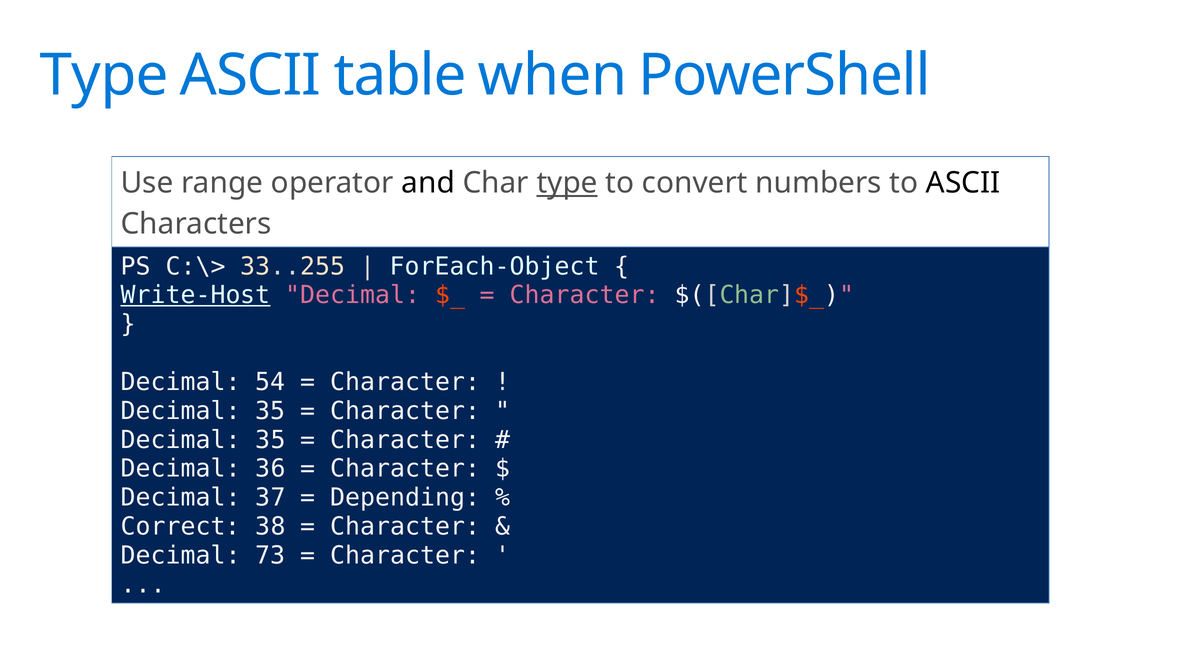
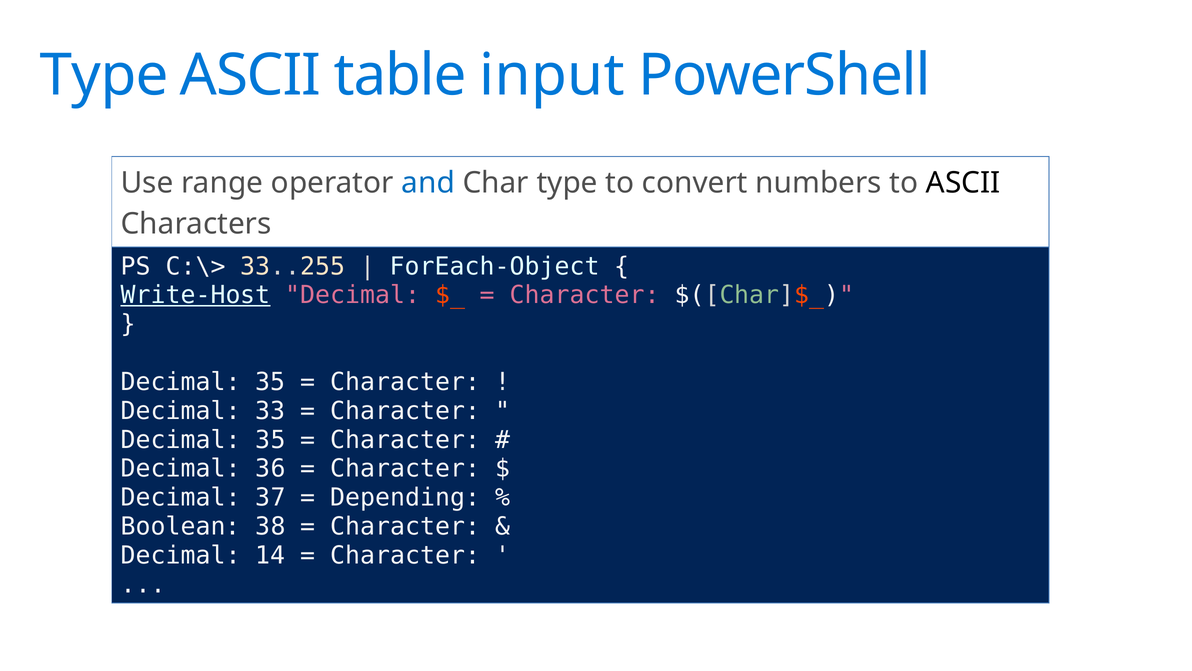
when: when -> input (552, 75)
and colour: black -> blue (428, 183)
type underline: present -> none (567, 183)
54: 54 -> 35 (270, 382)
35: 35 -> 33 (270, 411)
Correct: Correct -> Boolean (181, 526)
73: 73 -> 14 (270, 555)
